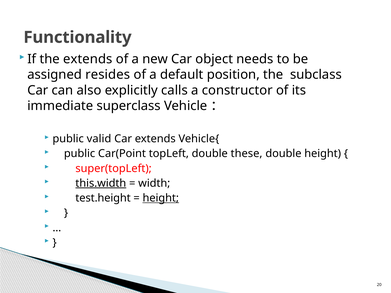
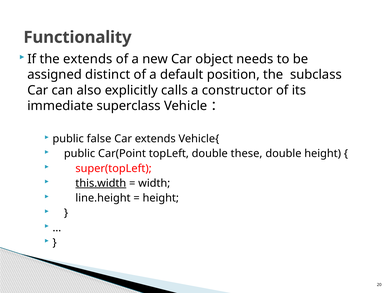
resides: resides -> distinct (108, 75)
valid: valid -> false (99, 139)
test.height: test.height -> line.height (103, 198)
height underline: present -> none (161, 198)
